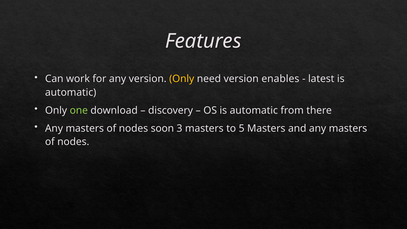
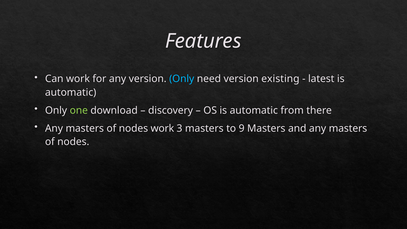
Only colour: yellow -> light blue (182, 79)
enables: enables -> existing (280, 79)
nodes soon: soon -> work (162, 128)
5: 5 -> 9 (242, 128)
